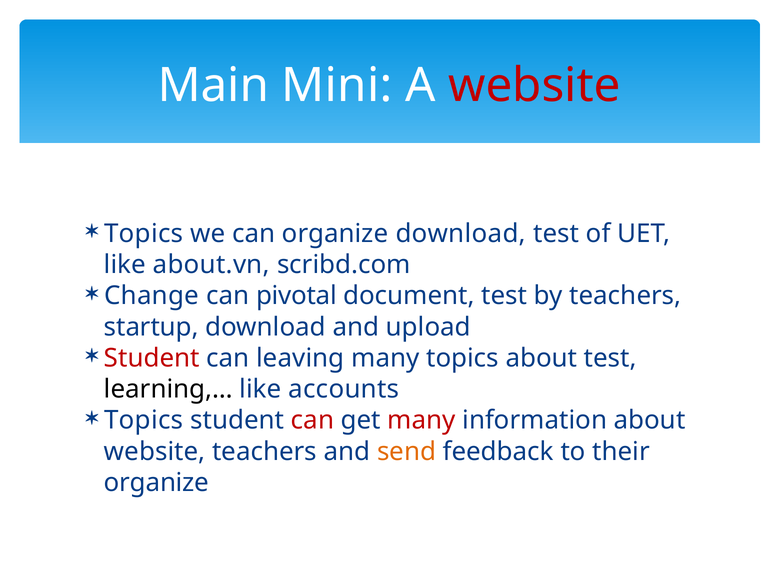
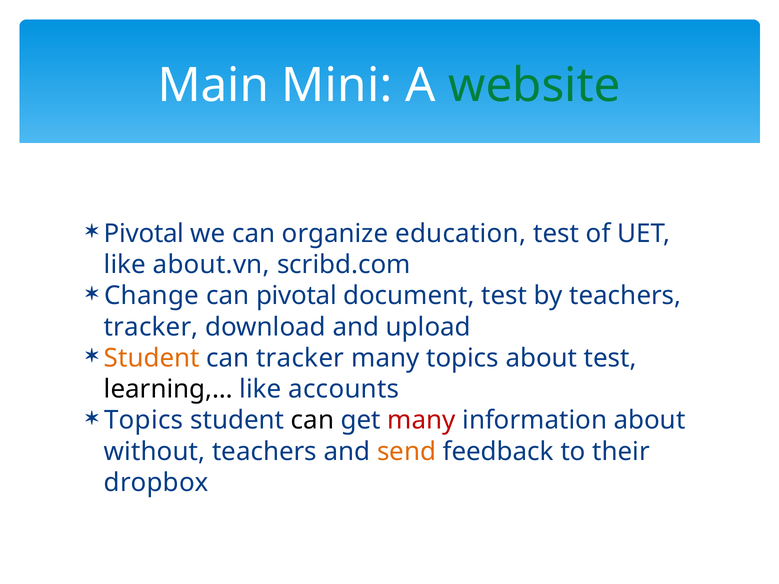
website colour: red -> green (534, 86)
Topics: Topics -> Pivotal (144, 234)
organize download: download -> education (461, 234)
startup: startup -> tracker (151, 327)
Student colour: red -> orange (152, 358)
can leaving: leaving -> tracker (300, 358)
can colour: red -> black (313, 421)
website: website -> without (155, 452)
organize: organize -> dropbox (156, 483)
